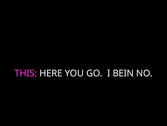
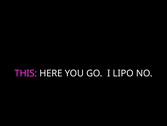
BEIN: BEIN -> LIPO (123, 73)
